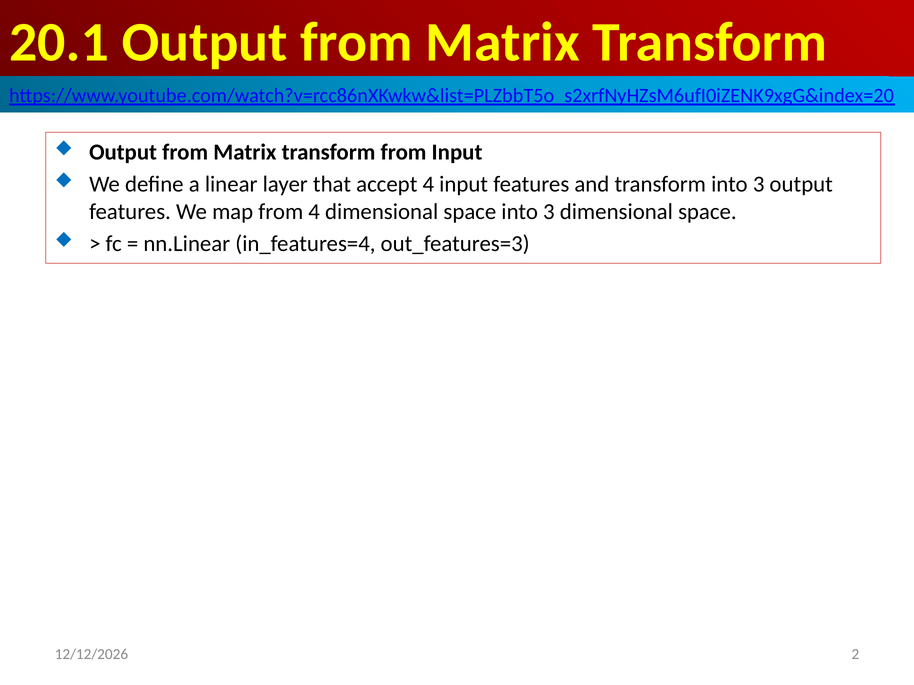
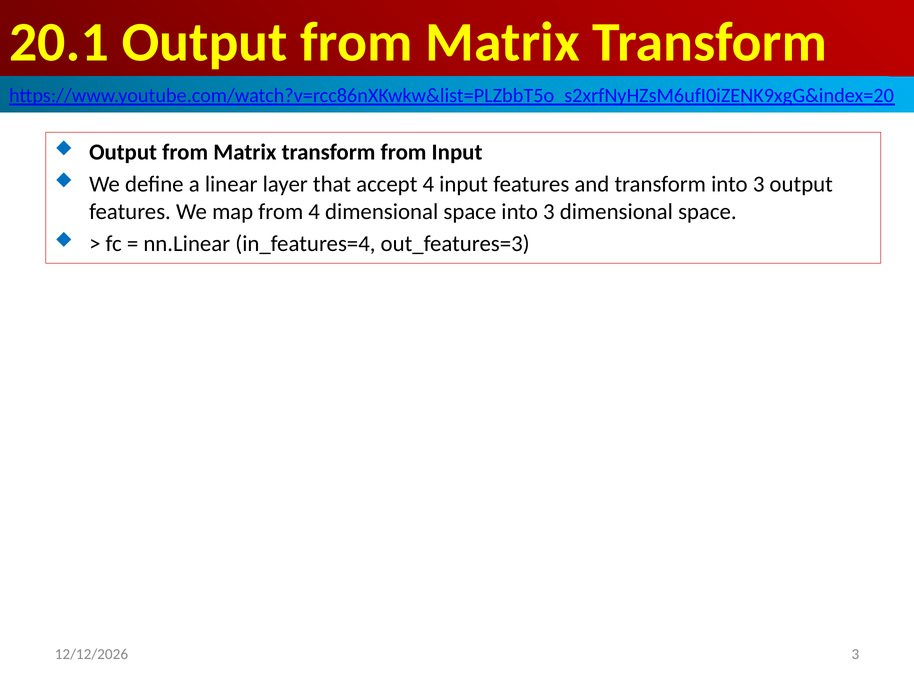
2: 2 -> 3 (855, 654)
